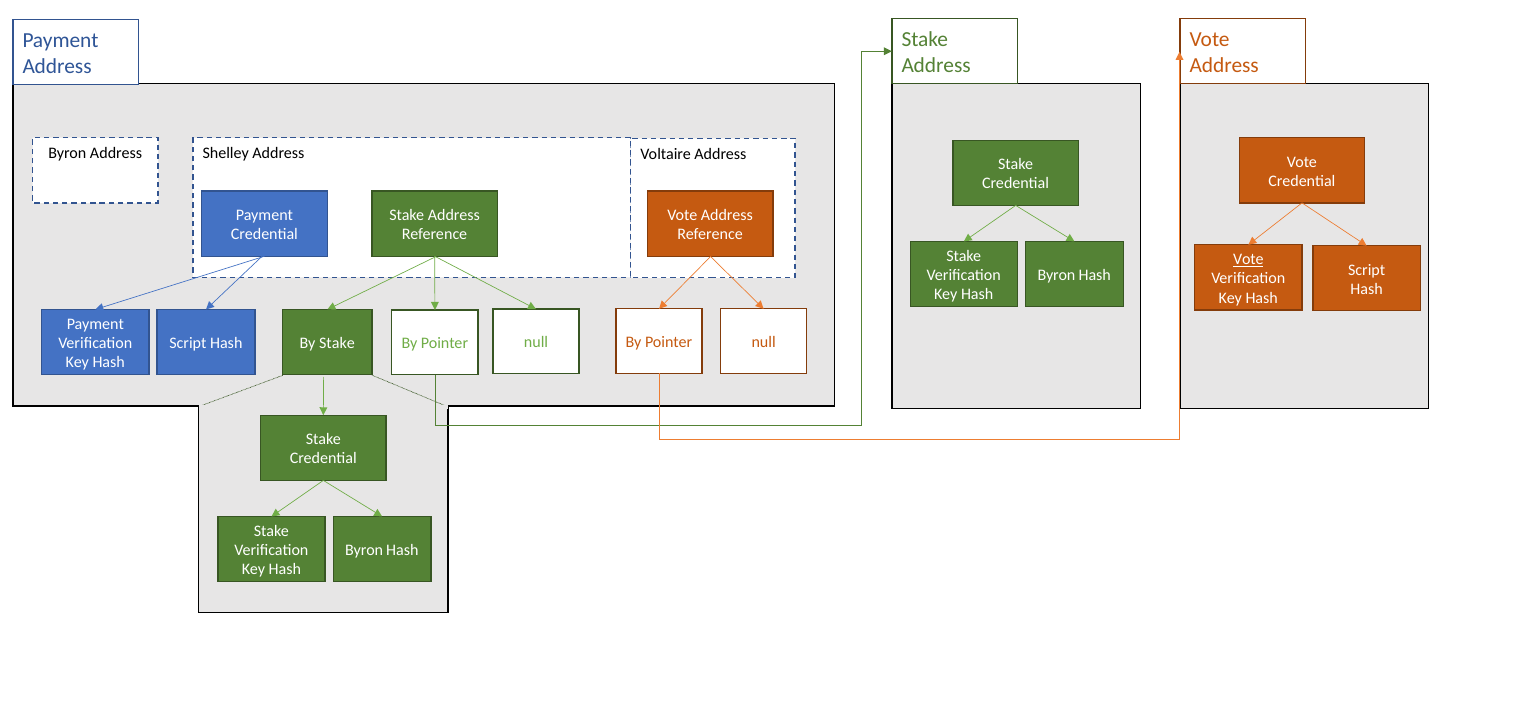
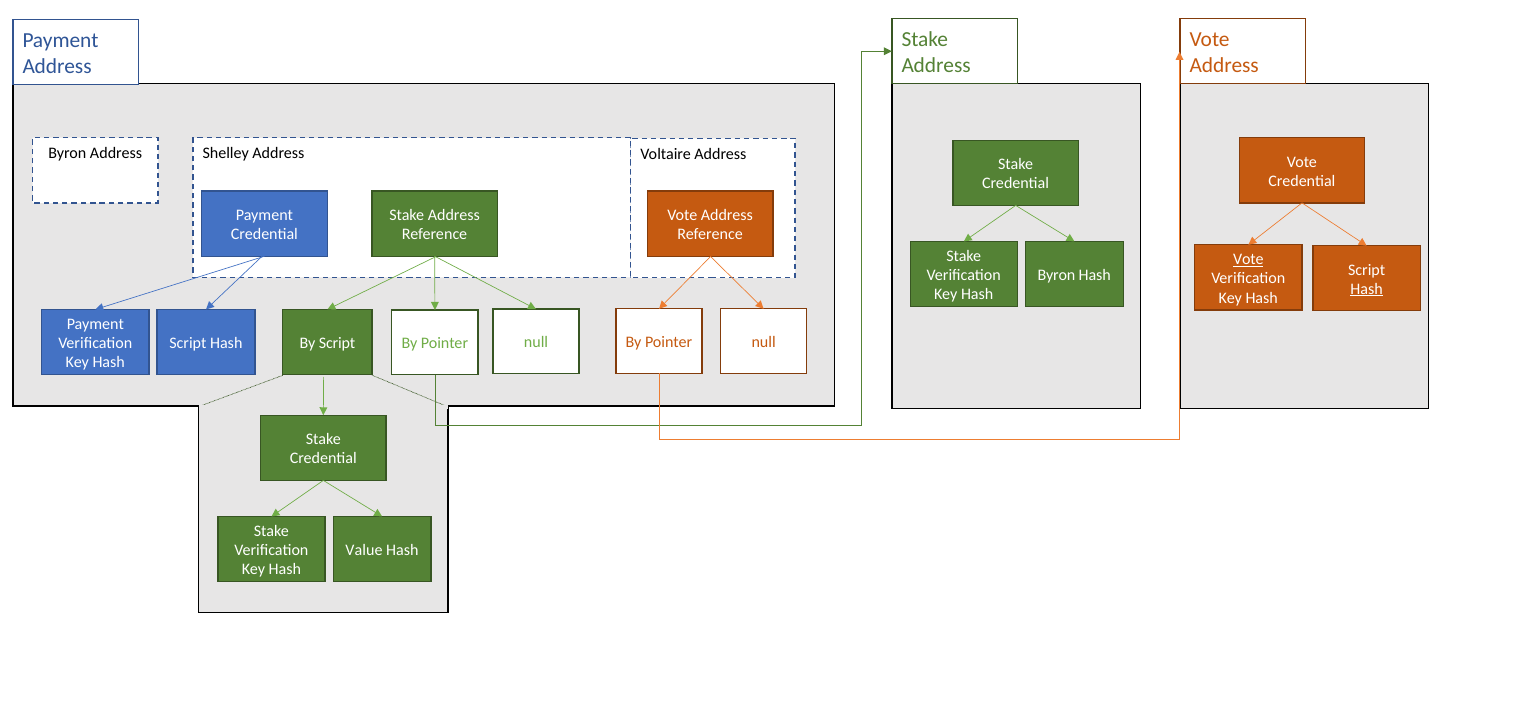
Hash underline: none -> present (1367, 289)
By Stake: Stake -> Script (337, 343)
Byron: Byron -> Value (364, 550)
